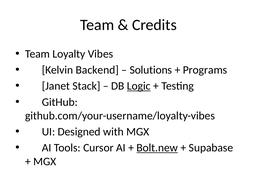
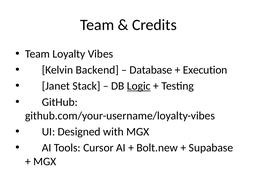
Solutions: Solutions -> Database (151, 70)
Programs: Programs -> Execution (205, 70)
Bolt.new underline: present -> none (157, 148)
